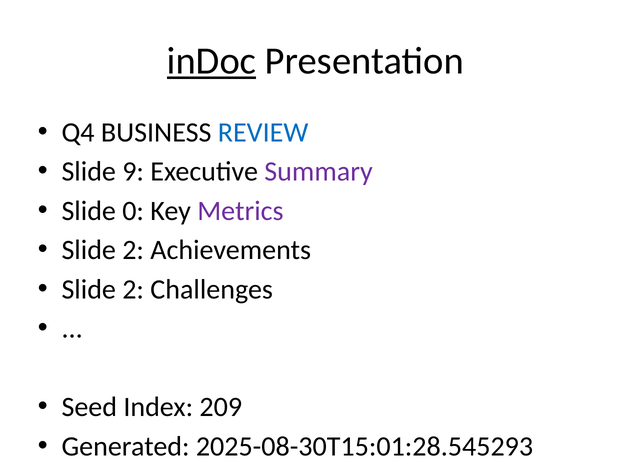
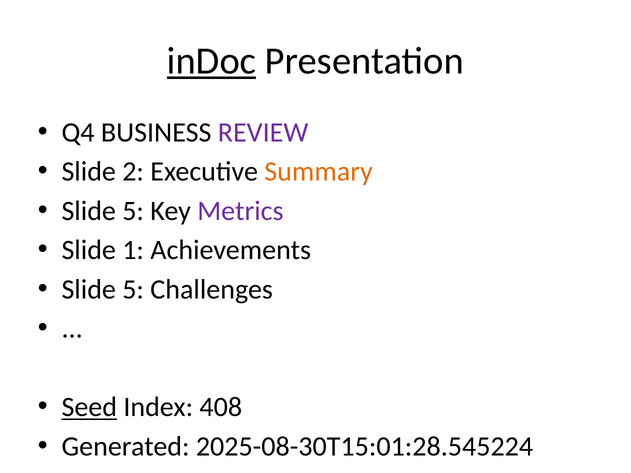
REVIEW colour: blue -> purple (263, 132)
9: 9 -> 2 (133, 172)
Summary colour: purple -> orange (319, 172)
0: 0 -> 5 (133, 211)
2: 2 -> 1 (133, 250)
2: 2 -> 5 (133, 289)
Seed underline: none -> present (89, 407)
209: 209 -> 408 (221, 407)
2025-08-30T15:01:28.545293: 2025-08-30T15:01:28.545293 -> 2025-08-30T15:01:28.545224 (365, 447)
